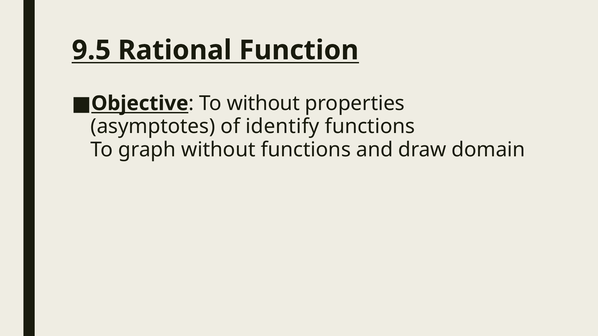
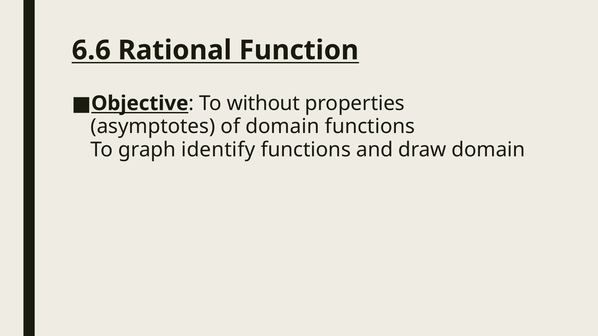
9.5: 9.5 -> 6.6 (91, 50)
of identify: identify -> domain (283, 127)
graph without: without -> identify (218, 150)
